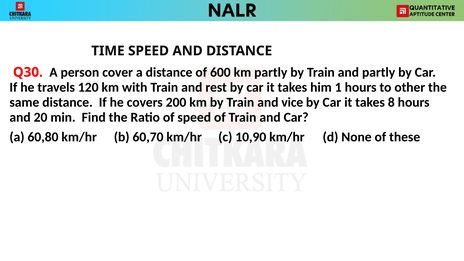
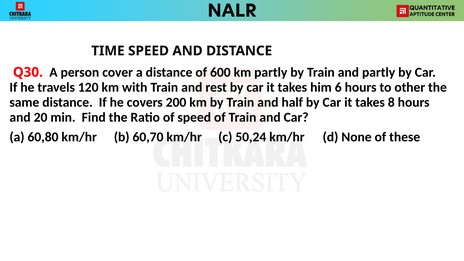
1: 1 -> 6 (338, 87)
vice: vice -> half (292, 102)
10,90: 10,90 -> 50,24 (251, 137)
